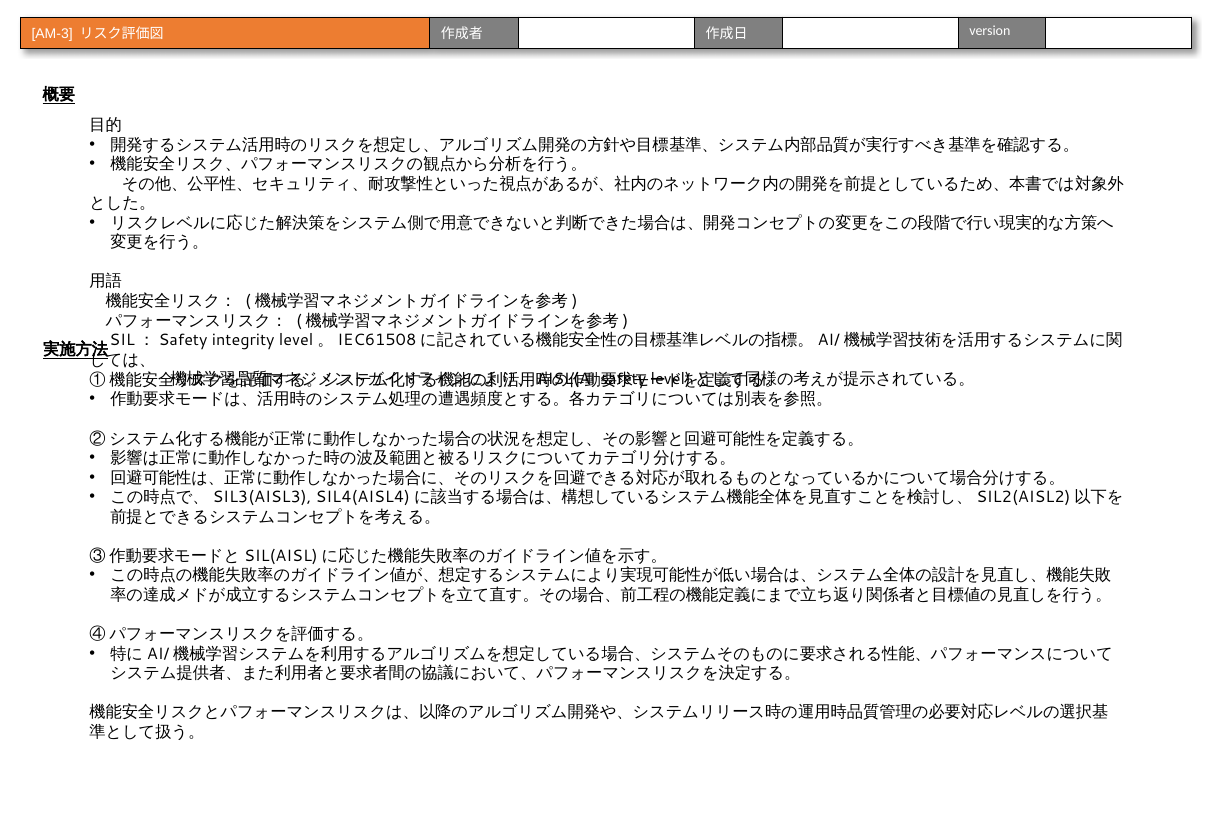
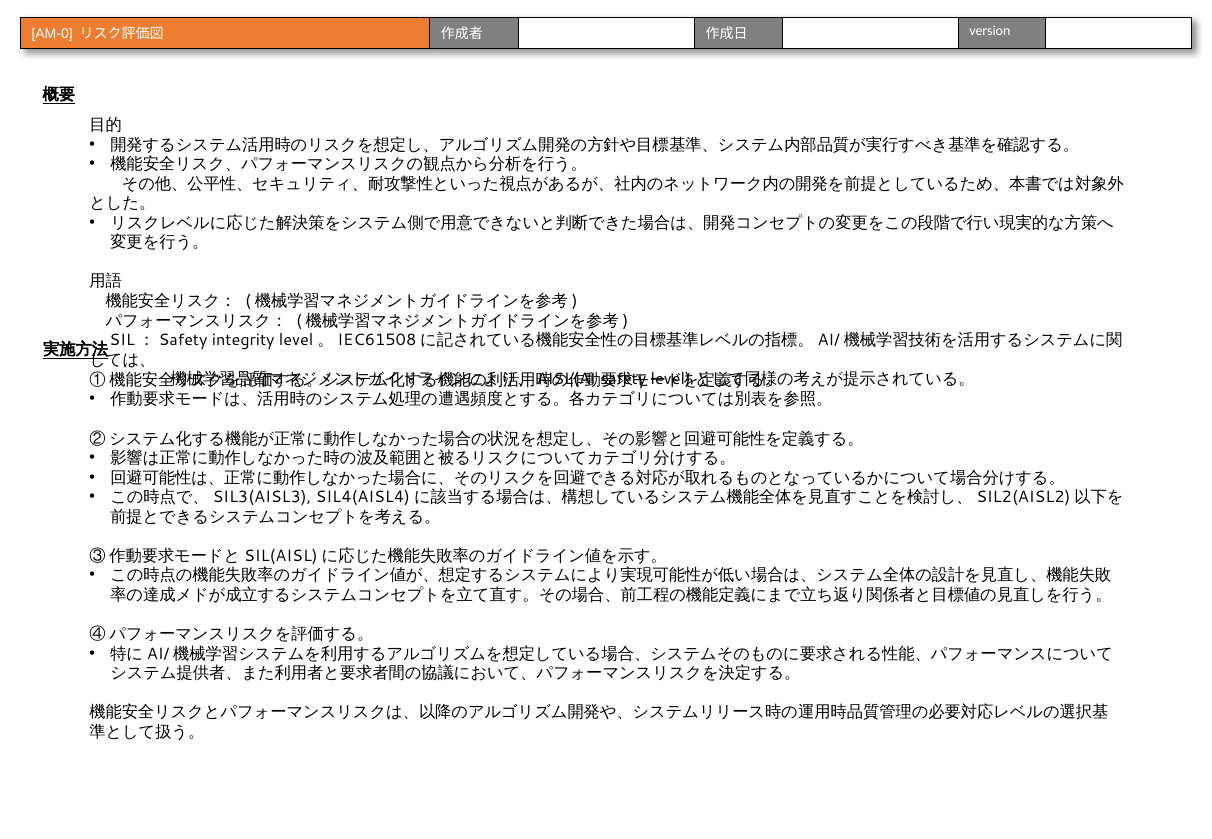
AM-3: AM-3 -> AM-0 (52, 34)
